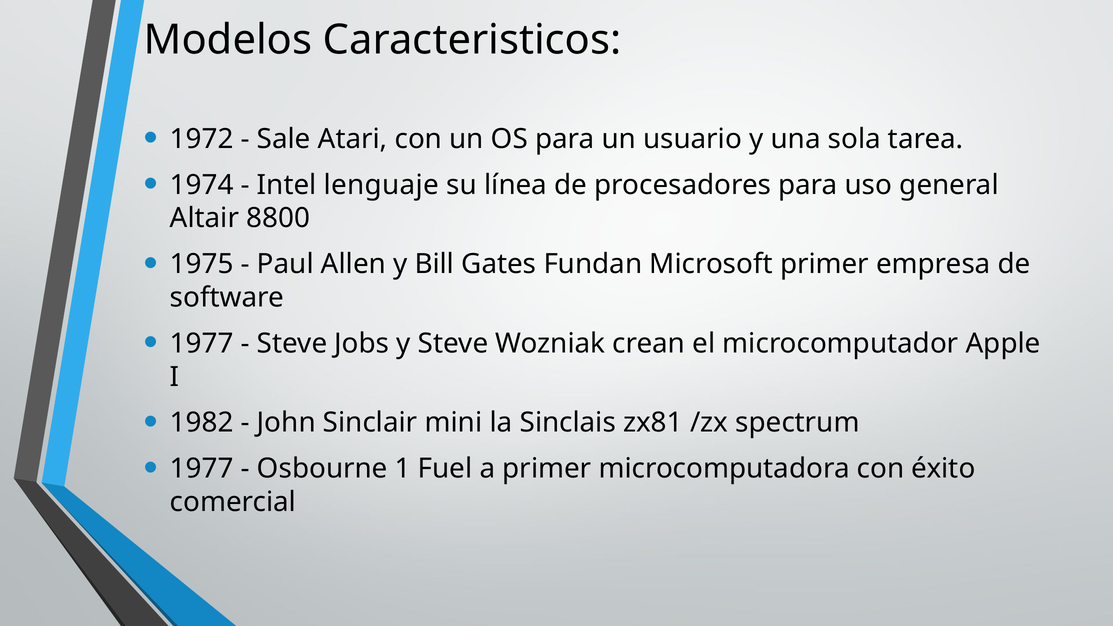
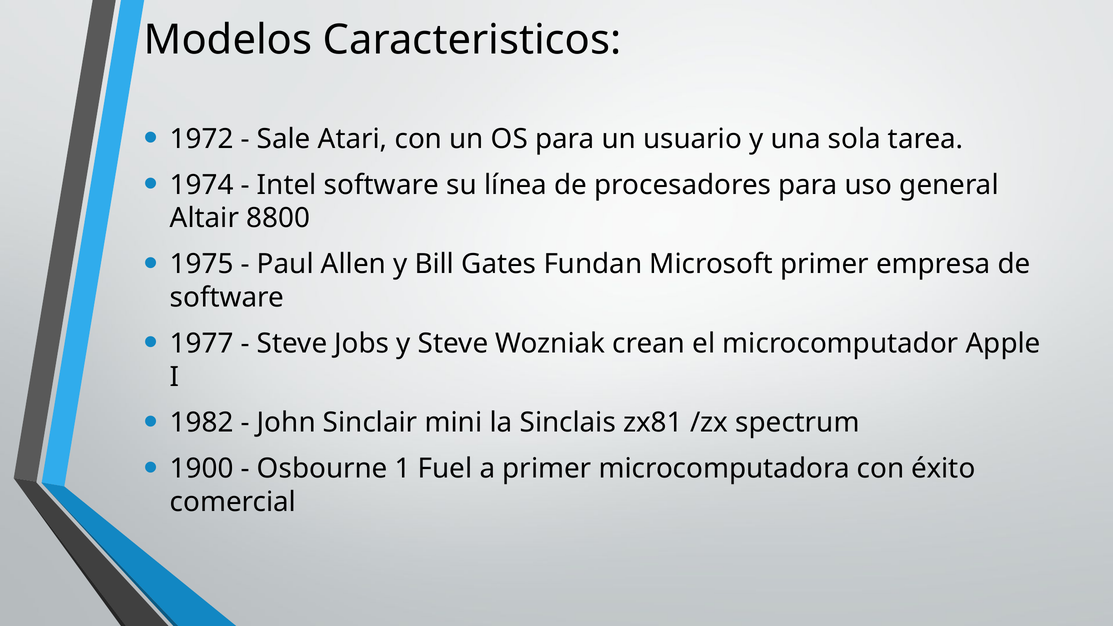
Intel lenguaje: lenguaje -> software (381, 185)
1977: 1977 -> 1900 (202, 469)
